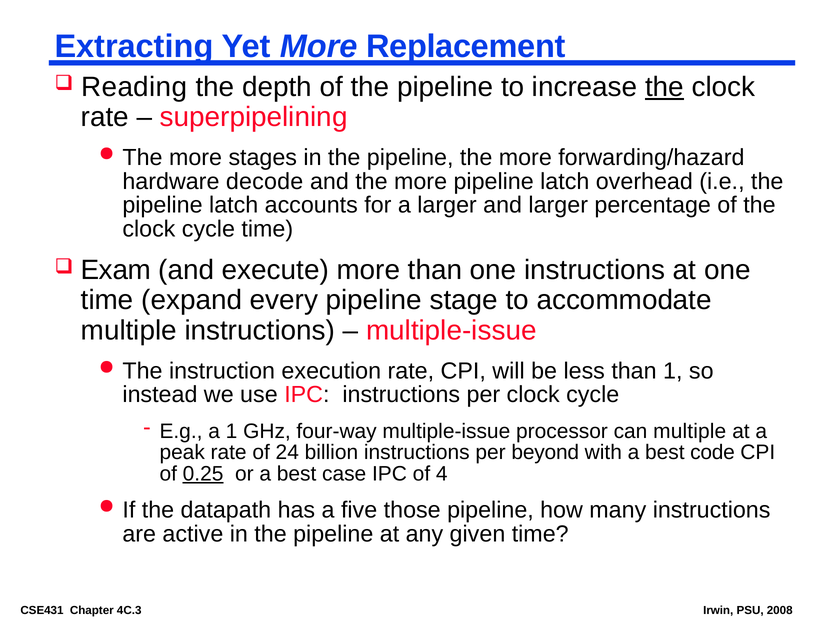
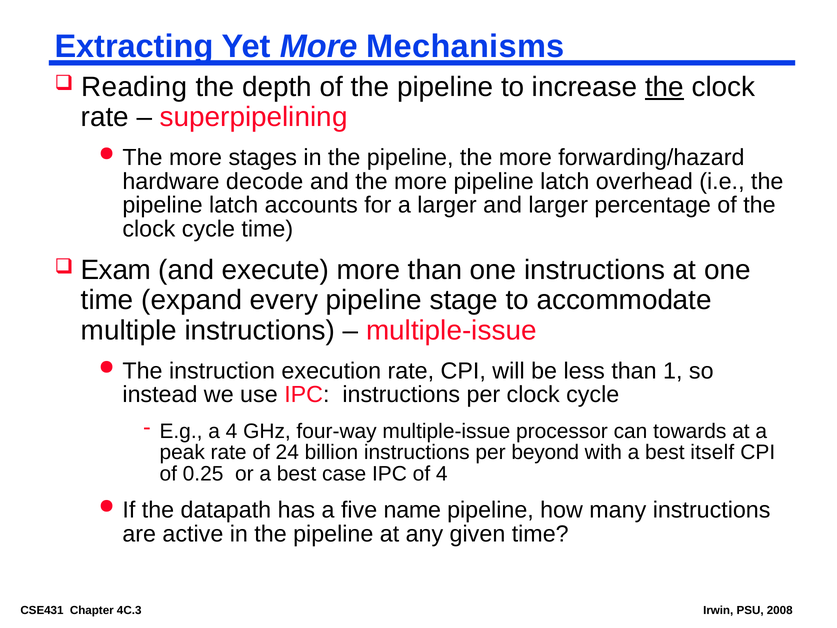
Replacement: Replacement -> Mechanisms (465, 47)
a 1: 1 -> 4 (232, 431)
can multiple: multiple -> towards (690, 431)
code: code -> itself (712, 452)
0.25 underline: present -> none (203, 474)
those: those -> name (412, 510)
